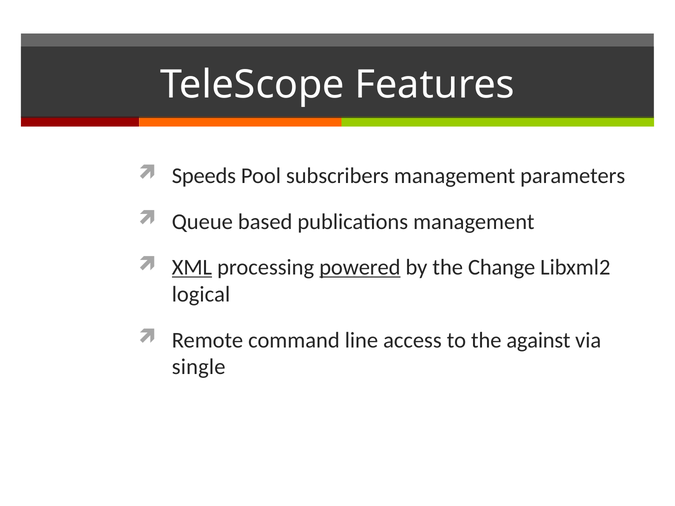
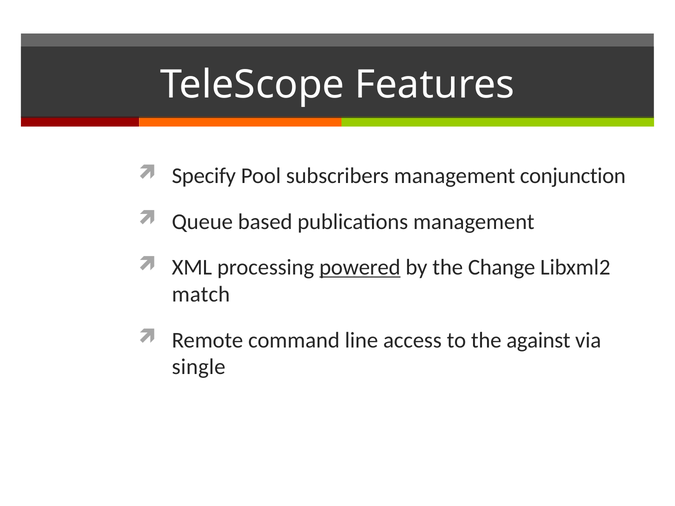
Speeds: Speeds -> Specify (204, 176)
parameters: parameters -> conjunction (573, 176)
XML underline: present -> none (192, 267)
logical: logical -> match (201, 294)
